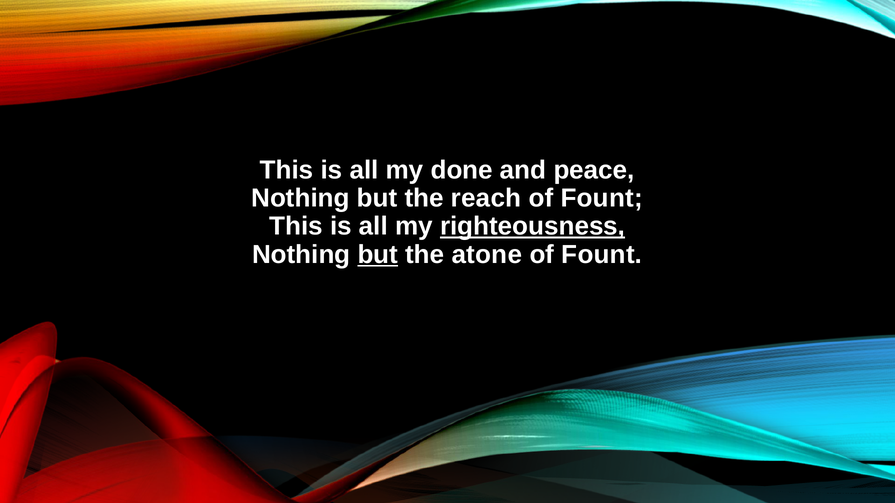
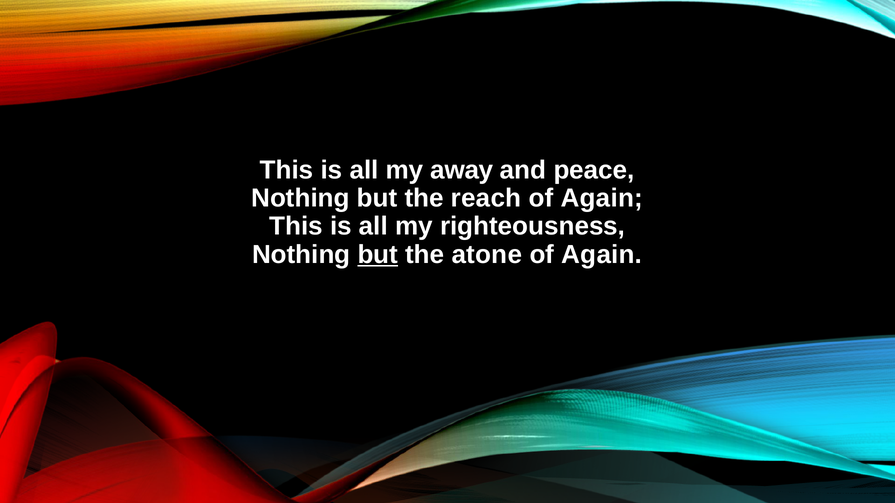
done: done -> away (462, 170)
Fount: Fount -> Again (602, 198)
righteousness underline: present -> none (533, 226)
Fount: Fount -> Again (602, 255)
